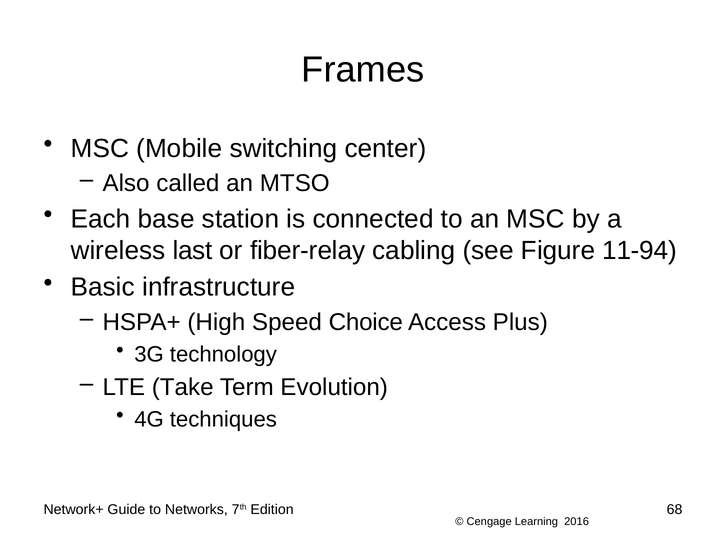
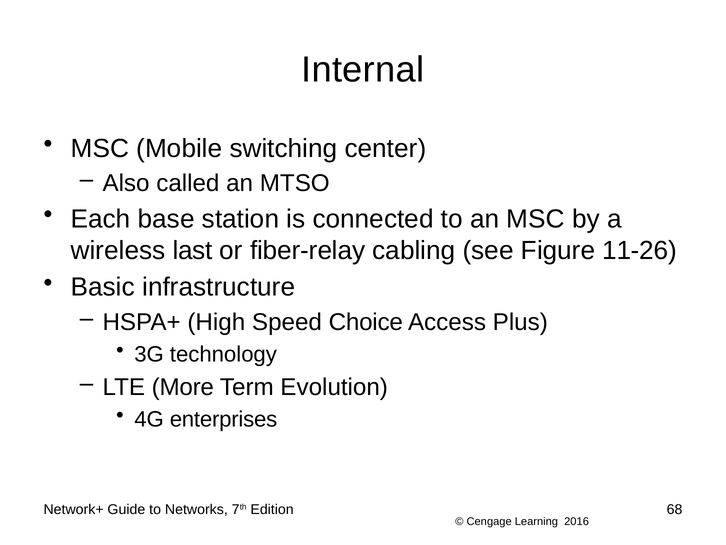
Frames: Frames -> Internal (363, 70)
11-94: 11-94 -> 11-26 (640, 250)
Take: Take -> More (183, 387)
techniques: techniques -> enterprises (223, 419)
